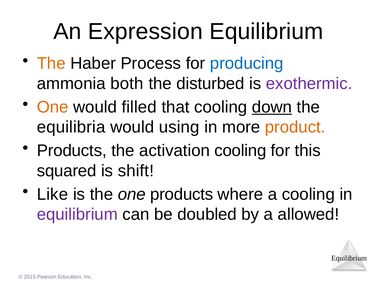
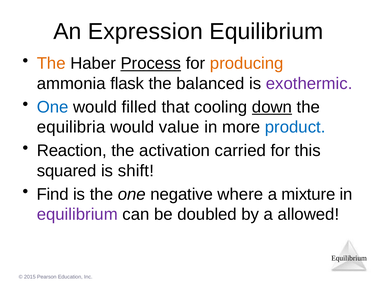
Process underline: none -> present (151, 63)
producing colour: blue -> orange (247, 63)
both: both -> flask (127, 83)
disturbed: disturbed -> balanced (210, 83)
One colour: orange -> blue (53, 107)
using: using -> value (179, 127)
product colour: orange -> blue (295, 127)
Products: Products -> Reaction (72, 151)
activation cooling: cooling -> carried (240, 151)
Like: Like -> Find (53, 194)
one products: products -> negative (182, 194)
a cooling: cooling -> mixture (308, 194)
